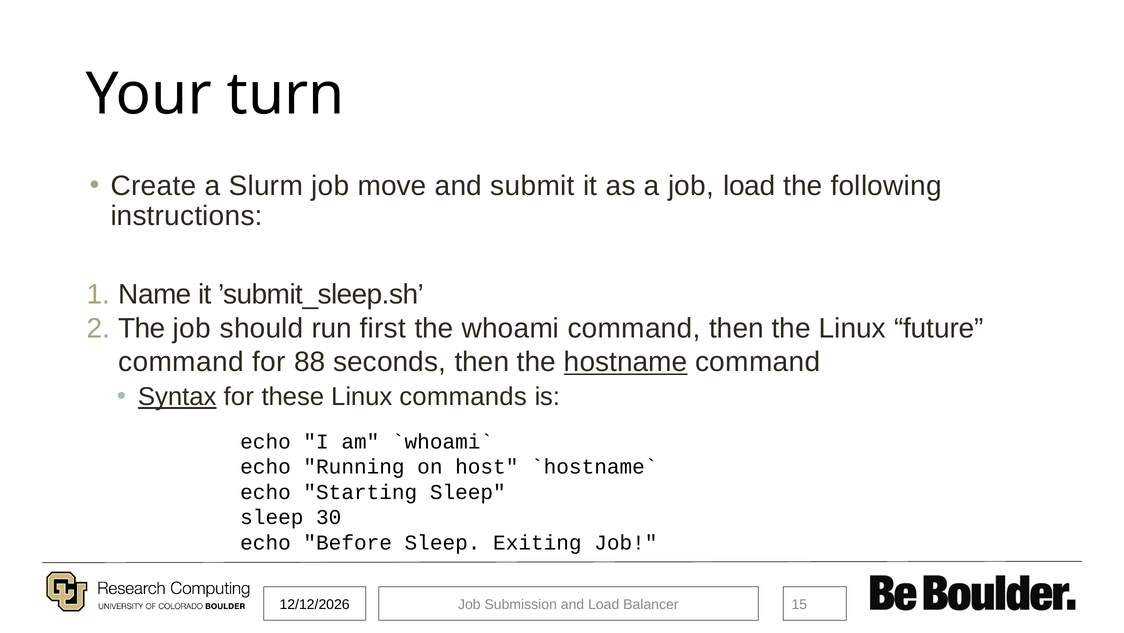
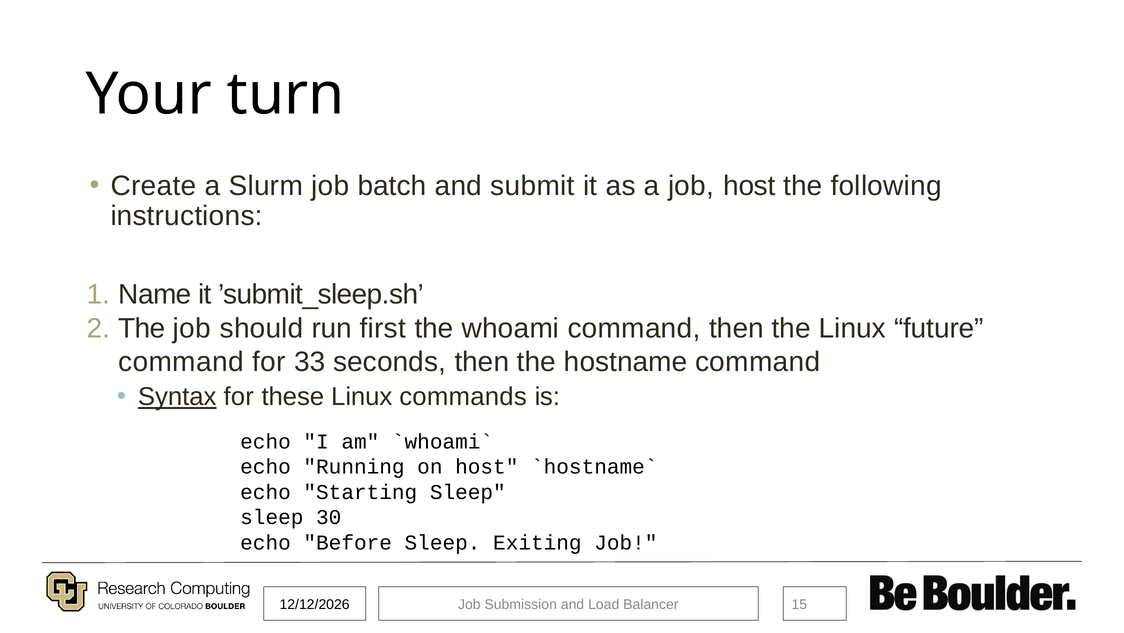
move: move -> batch (392, 186)
job load: load -> host (749, 186)
88: 88 -> 33 (310, 362)
hostname underline: present -> none (626, 362)
